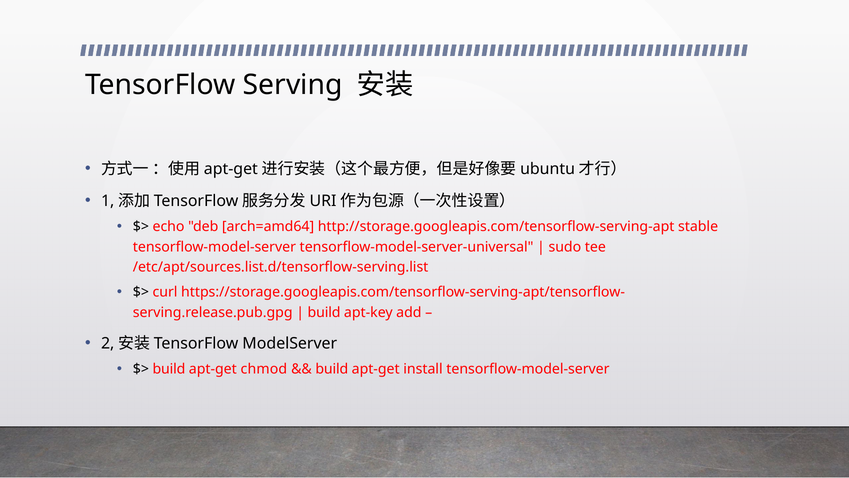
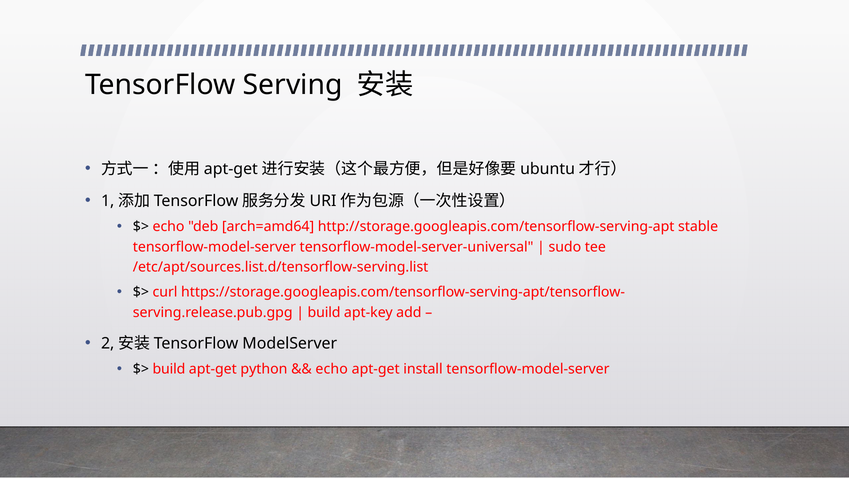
chmod: chmod -> python (264, 369)
build: build -> echo (332, 369)
